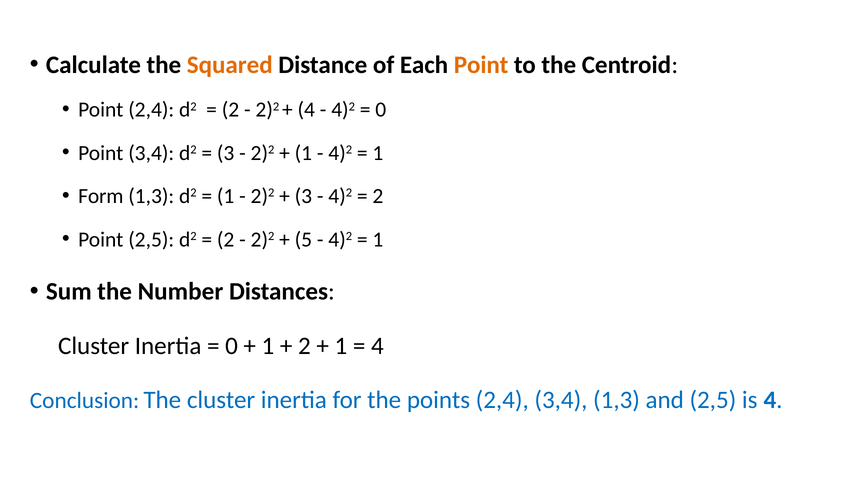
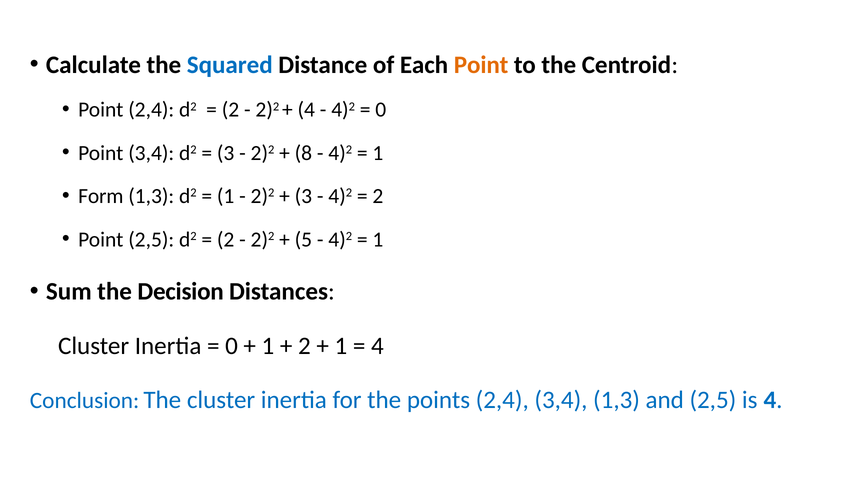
Squared colour: orange -> blue (230, 65)
1: 1 -> 8 (303, 153)
Number: Number -> Decision (181, 292)
